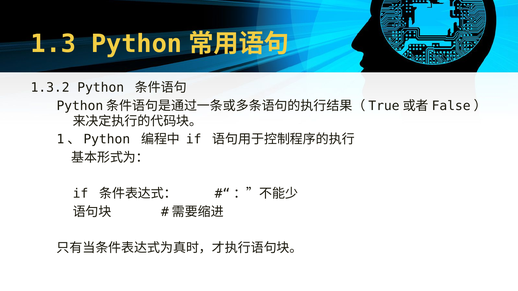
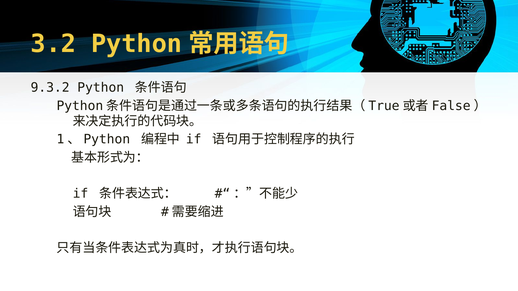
1.3: 1.3 -> 3.2 (53, 44)
1.3.2: 1.3.2 -> 9.3.2 (50, 88)
